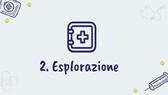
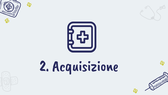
Esplorazione: Esplorazione -> Acquisizione (85, 66)
